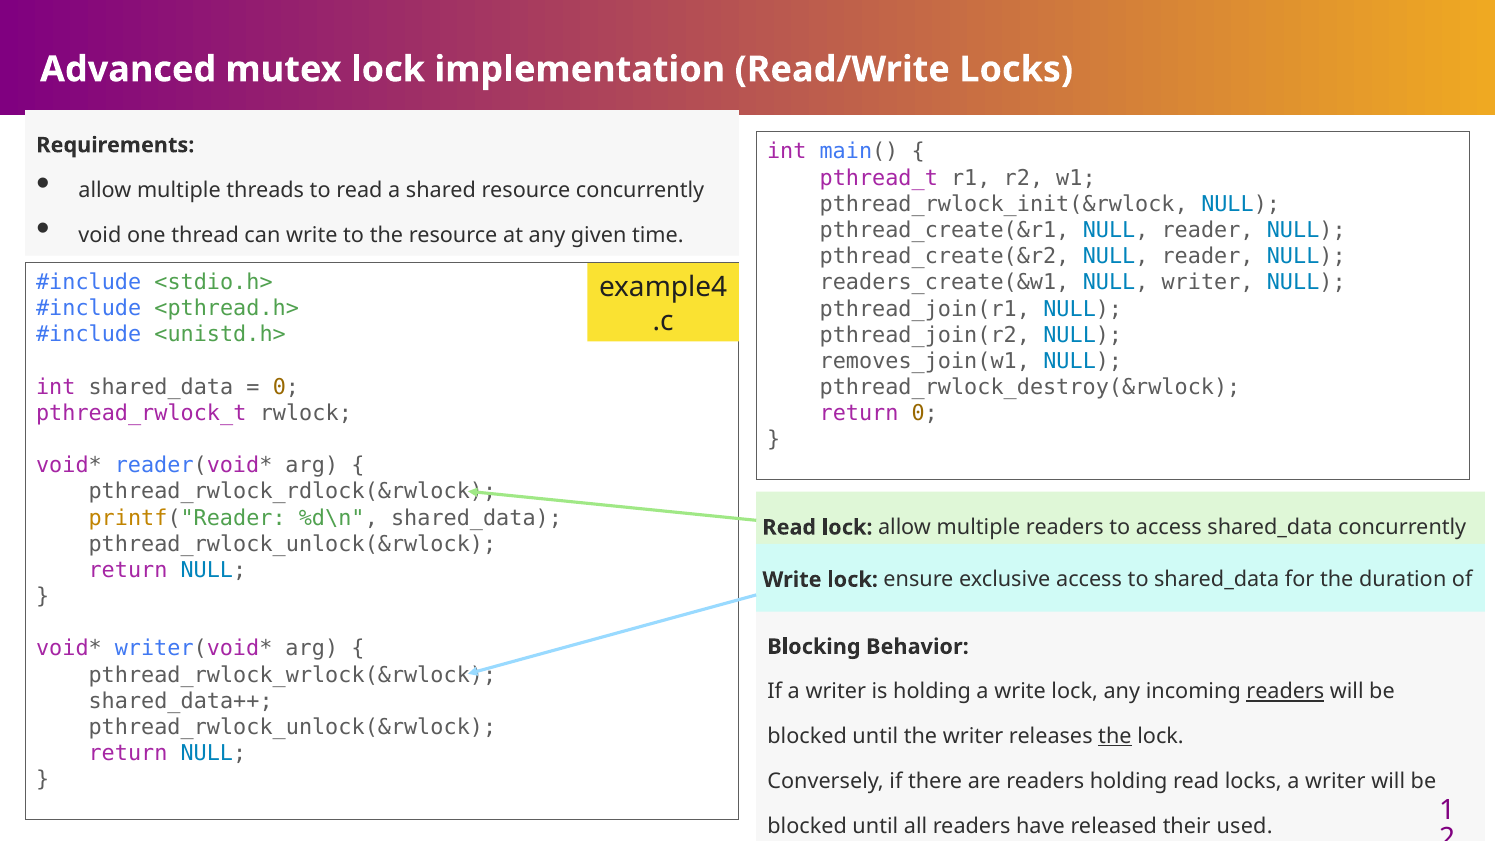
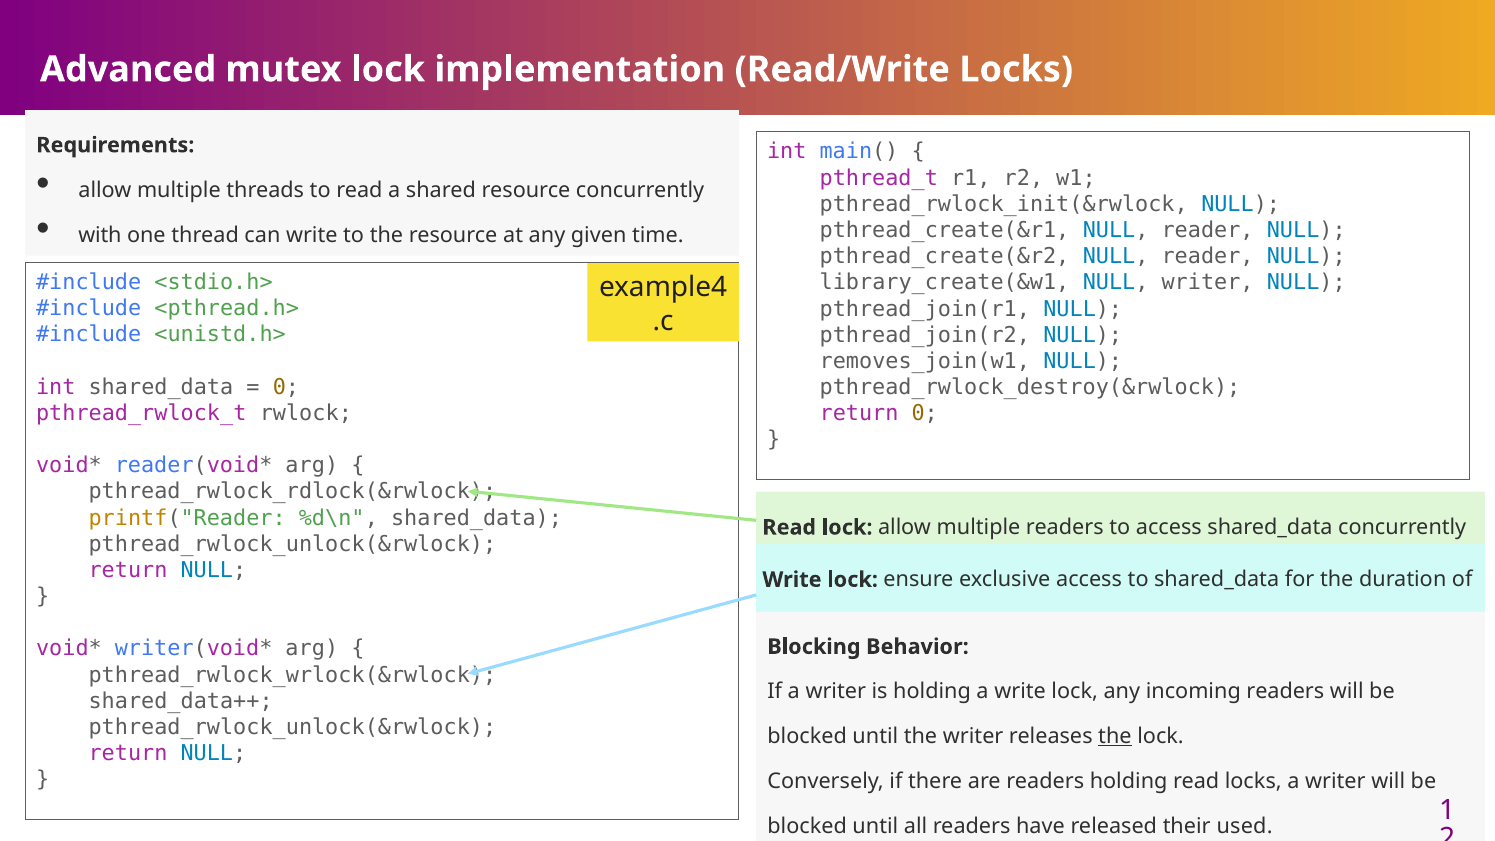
void: void -> with (100, 235)
readers_create(&w1: readers_create(&w1 -> library_create(&w1 (945, 283)
readers underline: present -> none (1285, 691)
